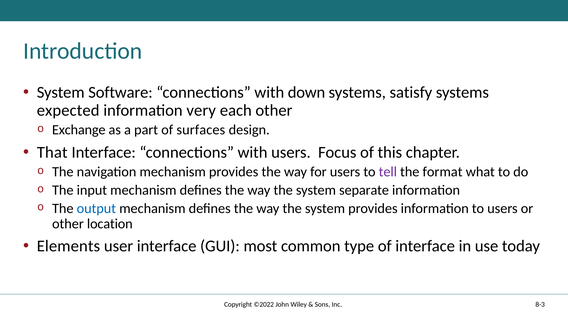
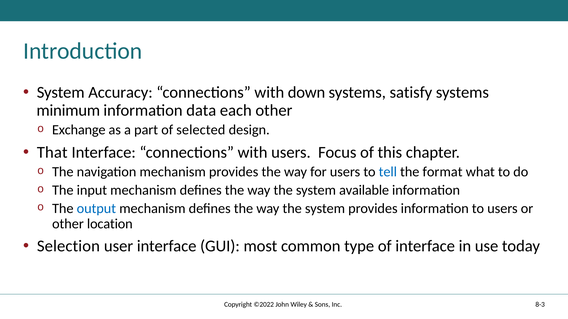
Software: Software -> Accuracy (120, 93)
expected: expected -> minimum (68, 110)
very: very -> data (201, 110)
surfaces: surfaces -> selected (201, 130)
tell colour: purple -> blue (388, 172)
separate: separate -> available (364, 190)
Elements: Elements -> Selection (68, 247)
